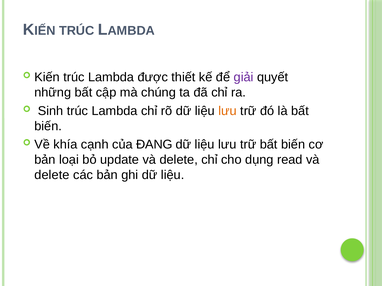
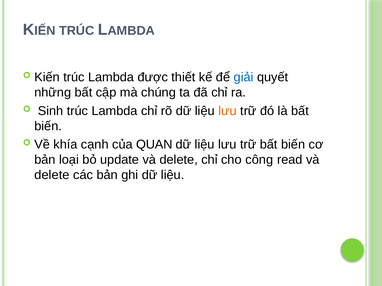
giải colour: purple -> blue (244, 77)
ĐANG: ĐANG -> QUAN (154, 145)
dụng: dụng -> công (259, 160)
